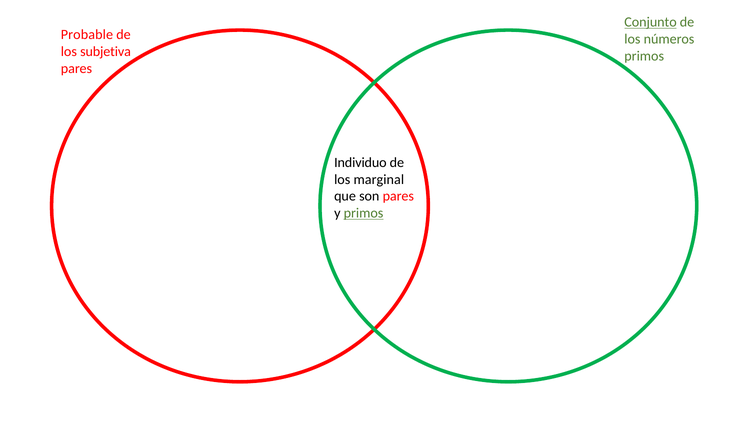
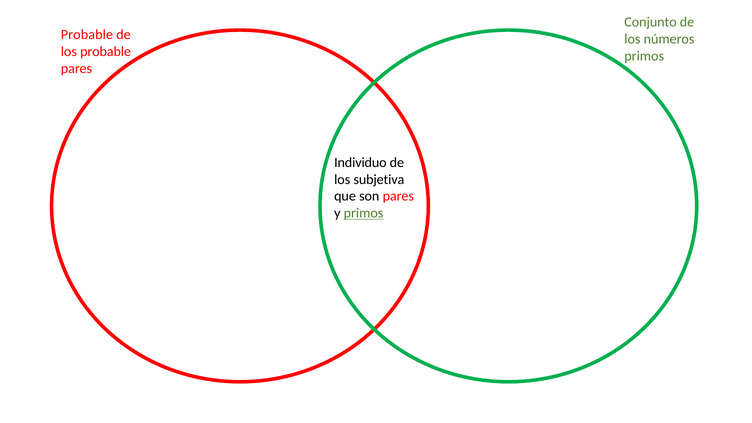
Conjunto underline: present -> none (651, 22)
los subjetiva: subjetiva -> probable (106, 52)
marginal: marginal -> subjetiva (379, 179)
